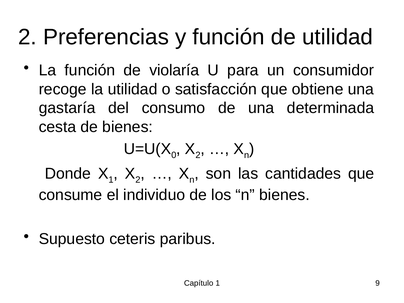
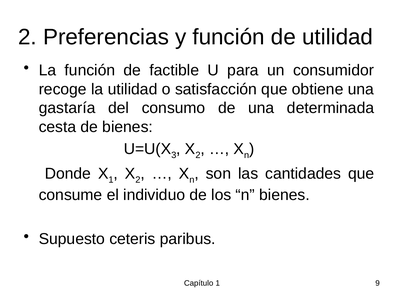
violaría: violaría -> factible (174, 70)
0: 0 -> 3 (174, 155)
